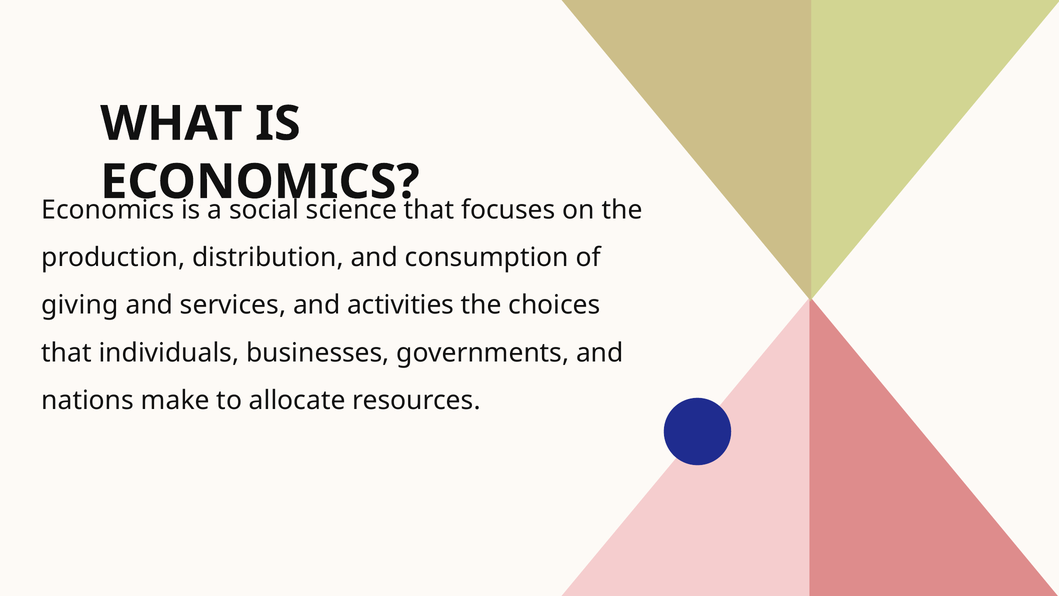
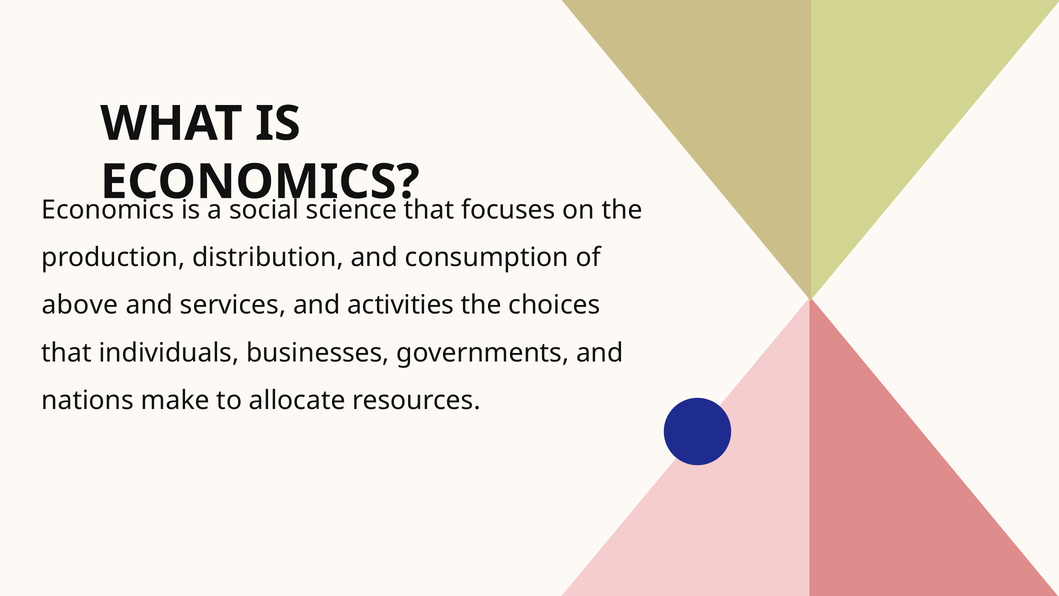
giving: giving -> above (80, 305)
